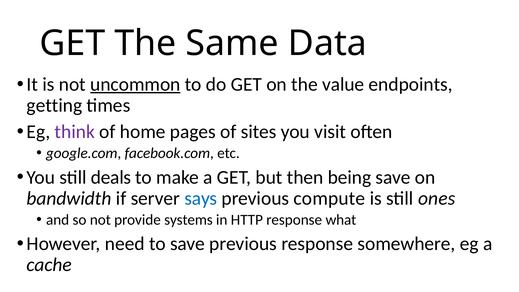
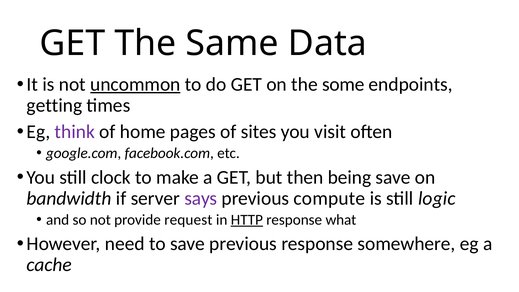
value: value -> some (343, 84)
deals: deals -> clock (111, 177)
says colour: blue -> purple (201, 198)
ones: ones -> logic (437, 198)
systems: systems -> request (188, 220)
HTTP underline: none -> present (247, 220)
